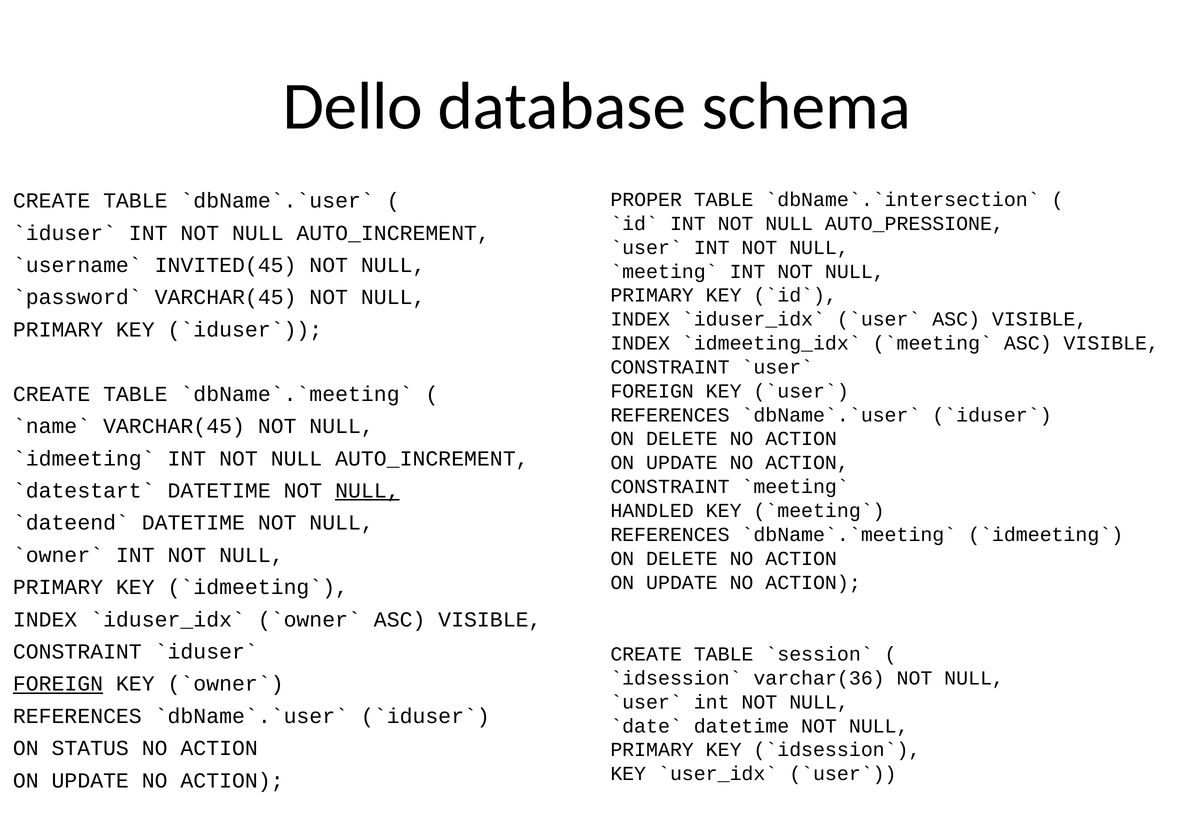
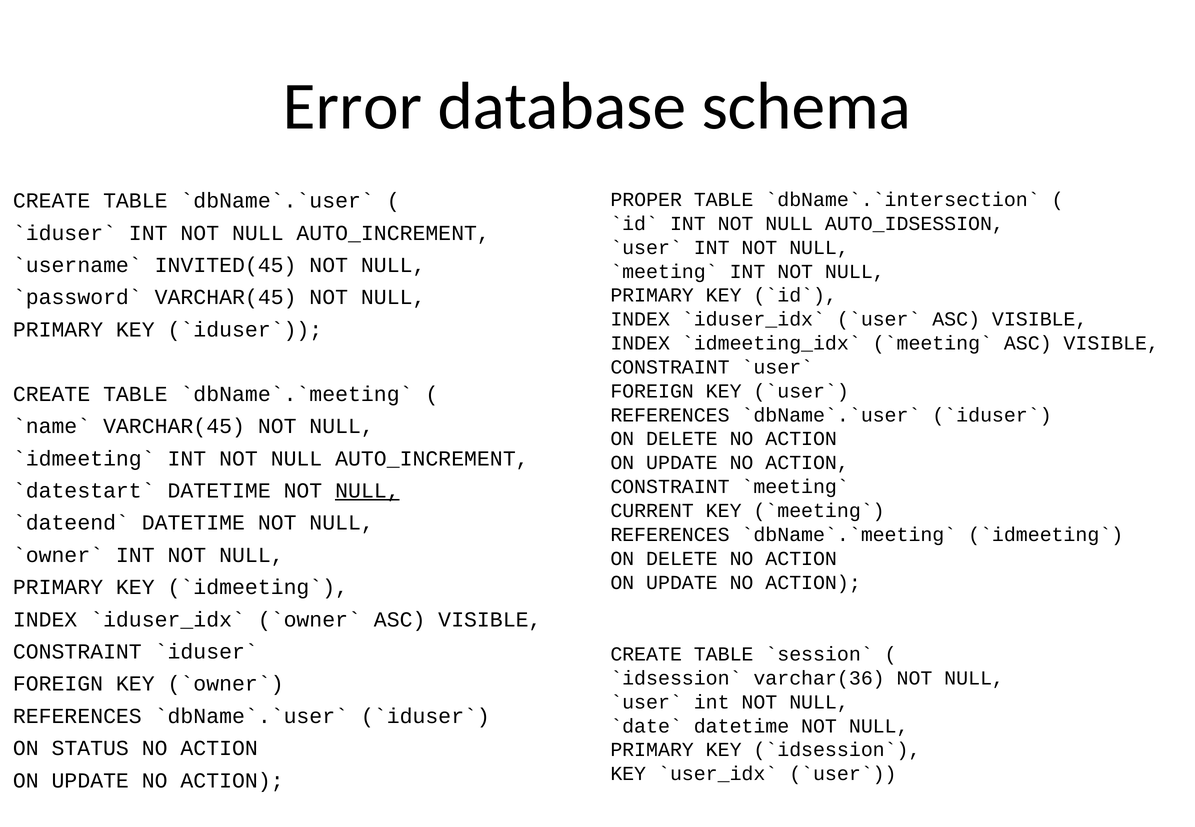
Dello: Dello -> Error (353, 107)
AUTO_PRESSIONE: AUTO_PRESSIONE -> AUTO_IDSESSION (914, 224)
HANDLED: HANDLED -> CURRENT (652, 511)
FOREIGN underline: present -> none (58, 684)
